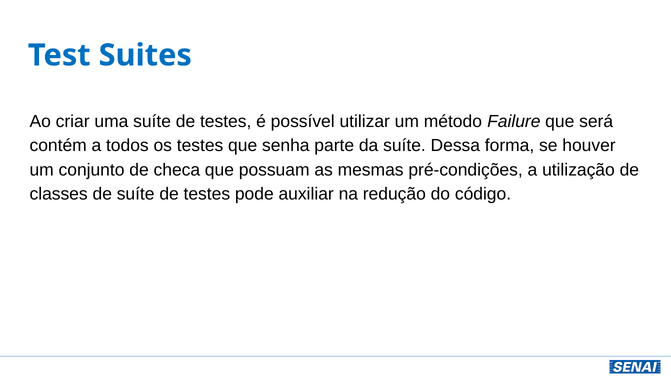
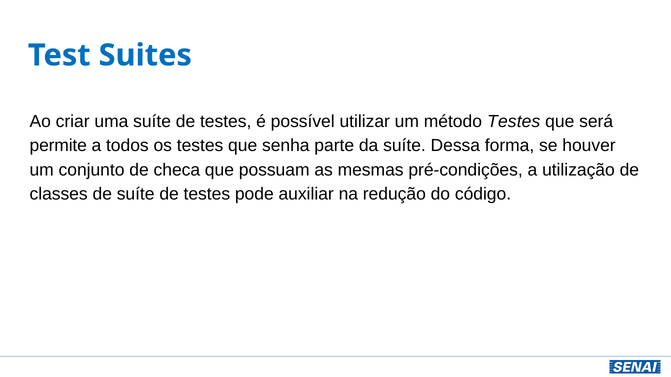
método Failure: Failure -> Testes (514, 122)
contém: contém -> permite (58, 146)
